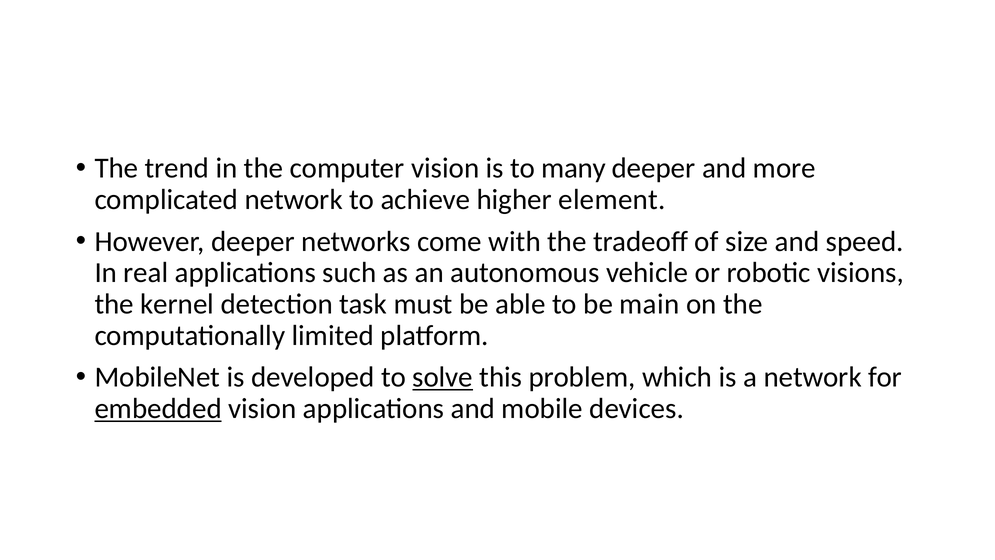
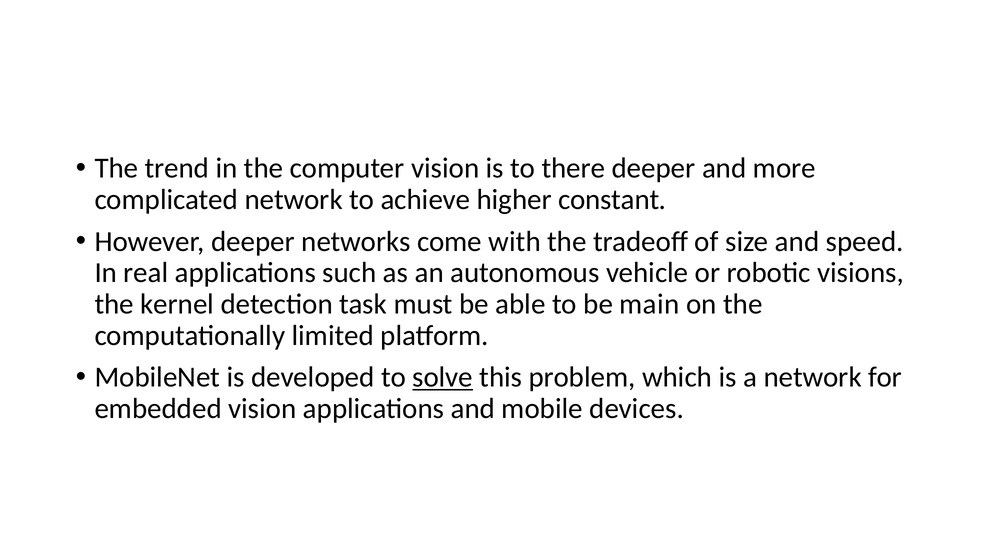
many: many -> there (573, 168)
element: element -> constant (612, 200)
embedded underline: present -> none (158, 408)
